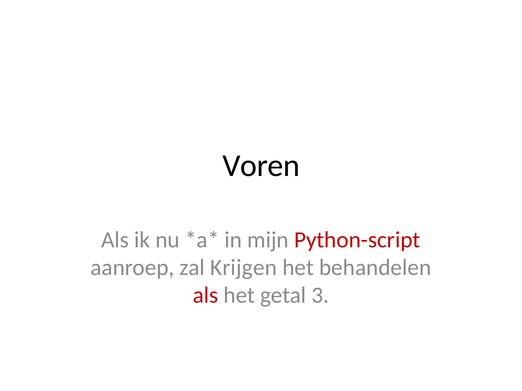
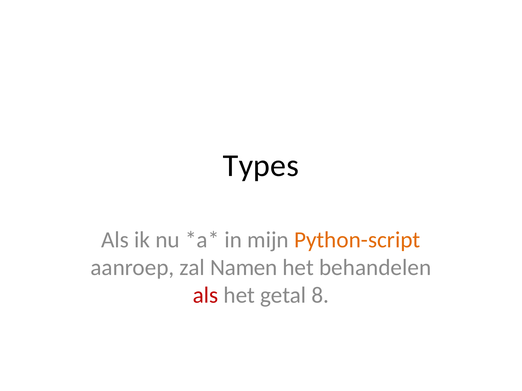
Voren: Voren -> Types (261, 166)
Python-script colour: red -> orange (357, 240)
Krijgen: Krijgen -> Namen (244, 268)
3: 3 -> 8 (320, 296)
